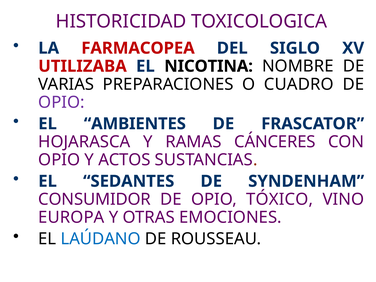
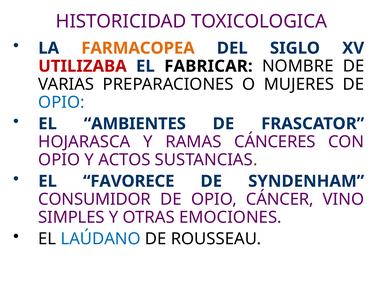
FARMACOPEA colour: red -> orange (138, 48)
NICOTINA: NICOTINA -> FABRICAR (208, 66)
CUADRO: CUADRO -> MUJERES (299, 84)
OPIO colour: purple -> blue (61, 102)
SEDANTES: SEDANTES -> FAVORECE (129, 181)
TÓXICO: TÓXICO -> CÁNCER (280, 199)
EUROPA: EUROPA -> SIMPLES (71, 217)
